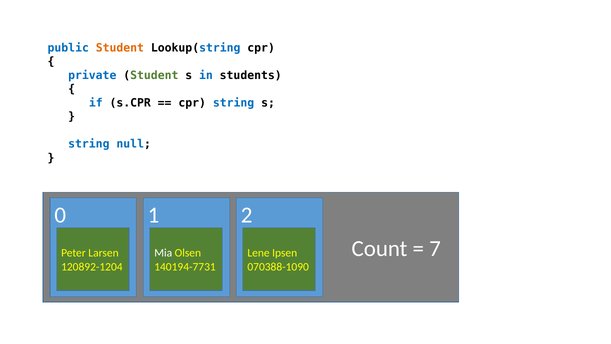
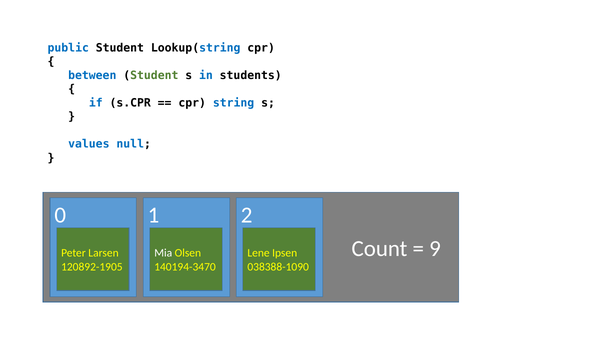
Student colour: orange -> black (120, 48)
private: private -> between (92, 75)
string: string -> values (89, 144)
7: 7 -> 9 (435, 249)
120892-1204: 120892-1204 -> 120892-1905 (92, 266)
140194-7731: 140194-7731 -> 140194-3470 (185, 266)
070388-1090: 070388-1090 -> 038388-1090 (278, 266)
